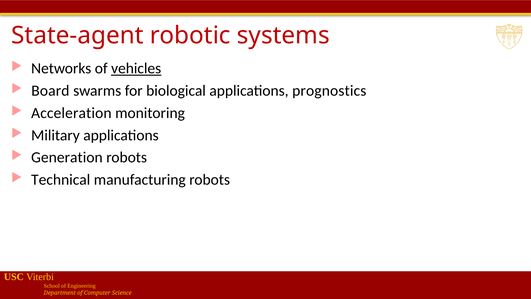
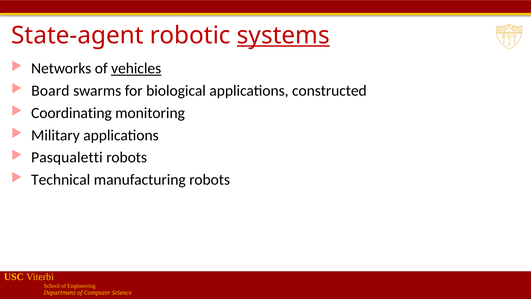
systems underline: none -> present (283, 36)
prognostics: prognostics -> constructed (329, 91)
Acceleration: Acceleration -> Coordinating (71, 113)
Generation: Generation -> Pasqualetti (67, 157)
